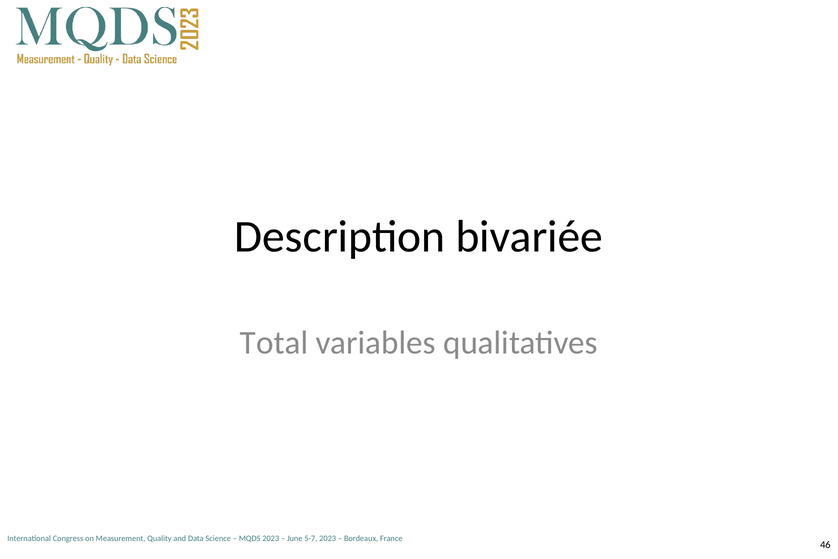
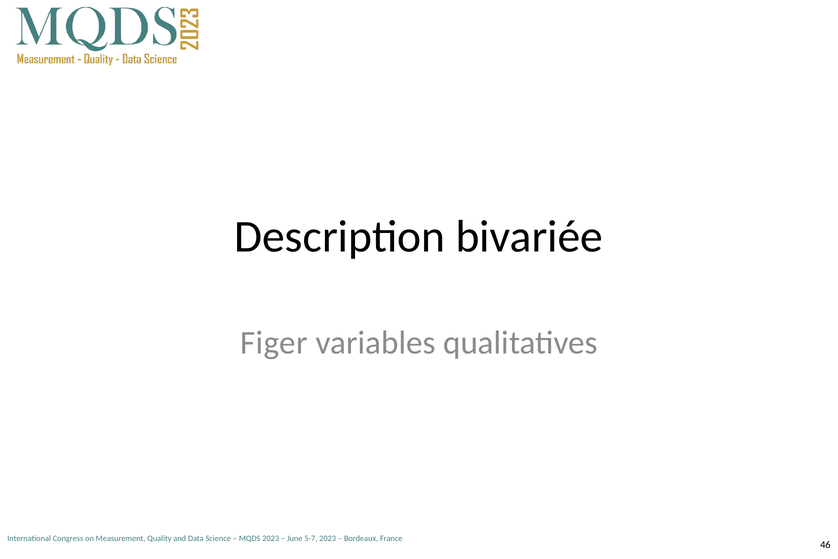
Total: Total -> Figer (274, 342)
